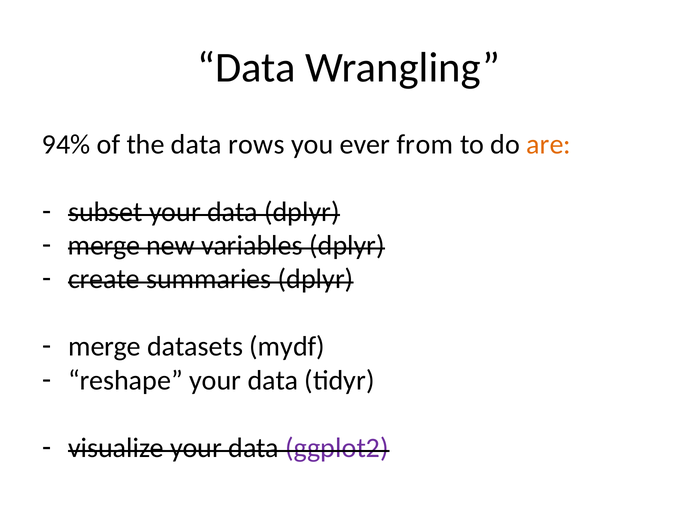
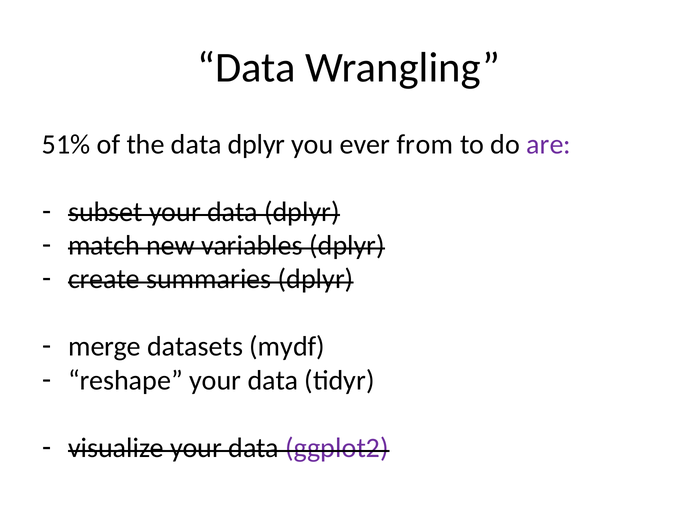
94%: 94% -> 51% (66, 144)
the data rows: rows -> dplyr (257, 144)
are colour: orange -> purple (549, 144)
merge: merge -> match (104, 246)
